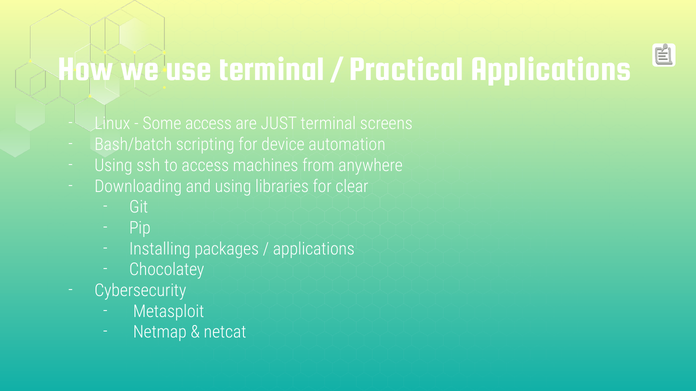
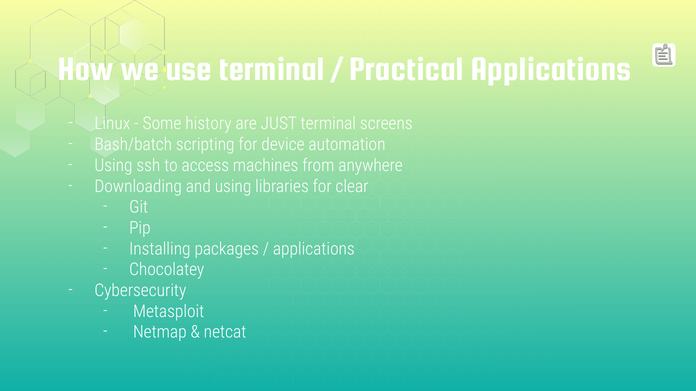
Some access: access -> history (208, 124)
